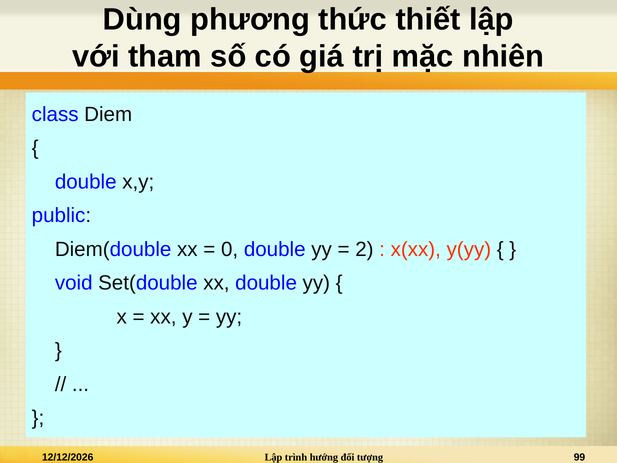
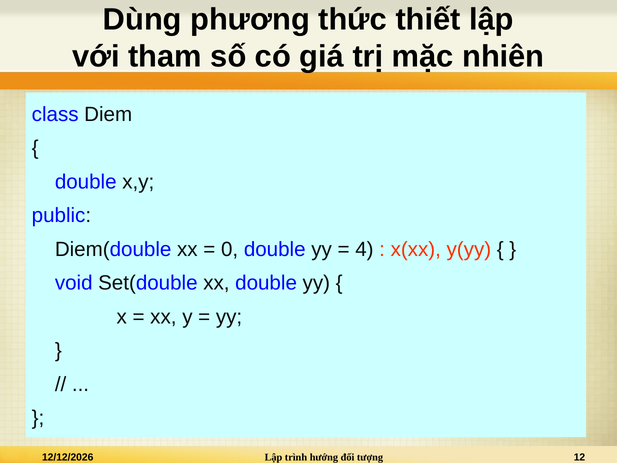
2: 2 -> 4 (364, 249)
99: 99 -> 12 (580, 457)
